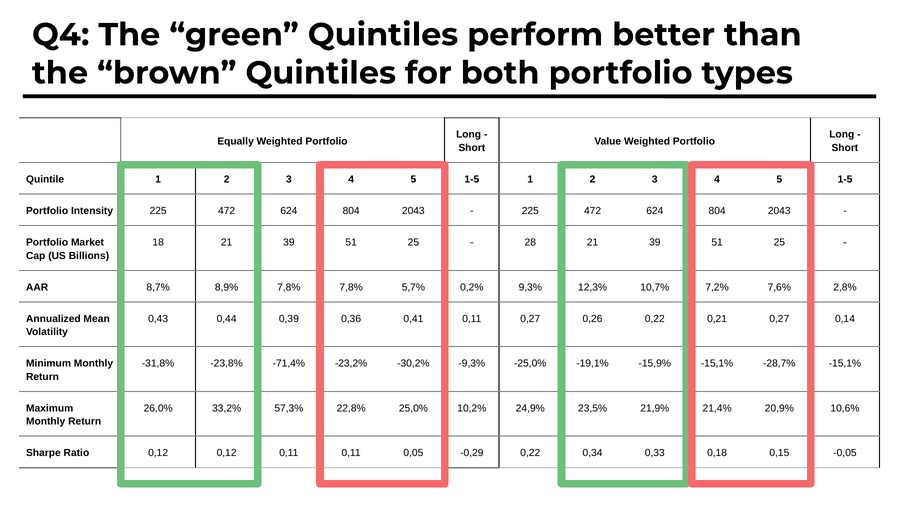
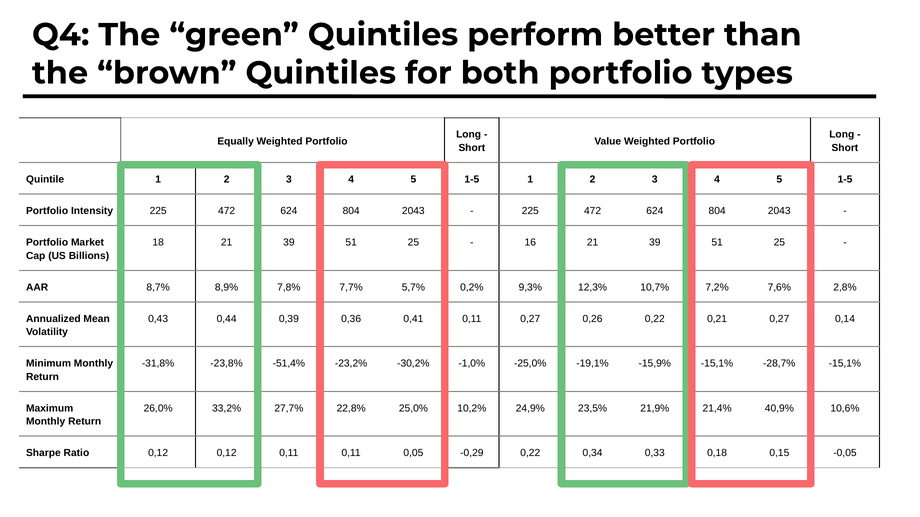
28: 28 -> 16 (530, 243)
7,8% 7,8%: 7,8% -> 7,7% (351, 287)
-71,4%: -71,4% -> -51,4% (289, 364)
-9,3%: -9,3% -> -1,0% (472, 364)
57,3%: 57,3% -> 27,7% (289, 409)
20,9%: 20,9% -> 40,9% (779, 409)
